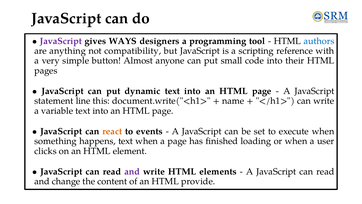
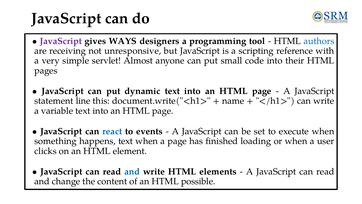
anything: anything -> receiving (68, 51)
compatibility: compatibility -> unresponsive (133, 51)
button: button -> servlet (106, 61)
react colour: orange -> blue (112, 131)
and colour: purple -> blue (132, 171)
provide: provide -> possible (198, 181)
